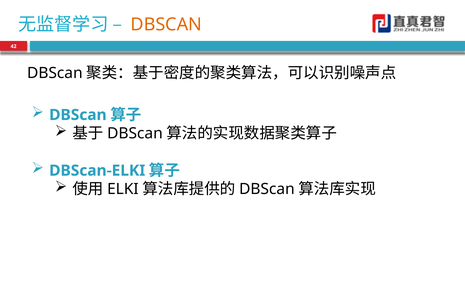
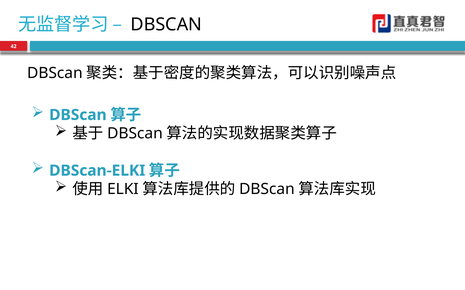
DBSCAN colour: orange -> black (166, 25)
